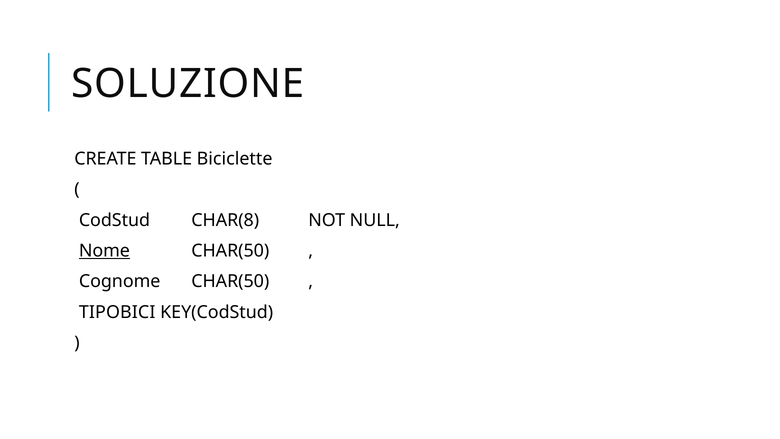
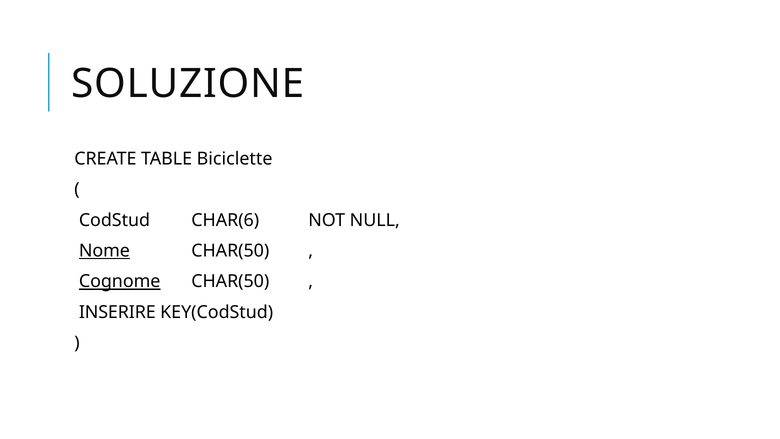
CHAR(8: CHAR(8 -> CHAR(6 (225, 220)
Cognome underline: none -> present (120, 281)
TIPOBICI: TIPOBICI -> INSERIRE (117, 312)
